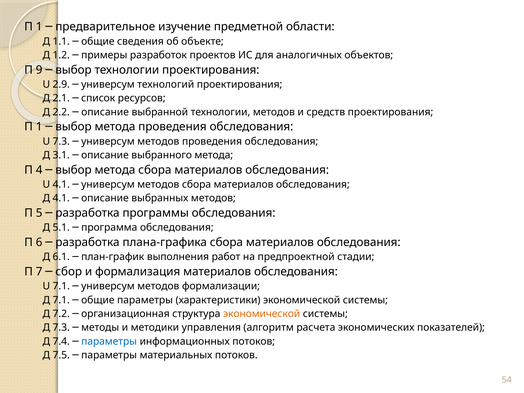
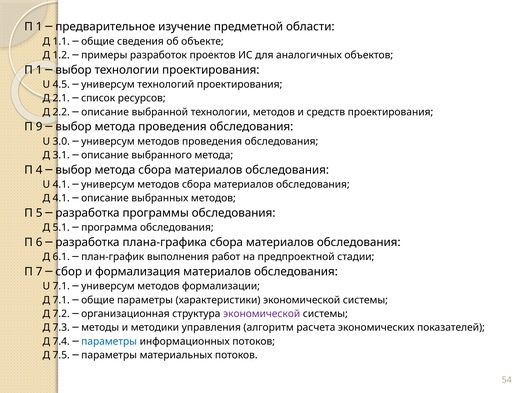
9: 9 -> 1 (39, 70)
2.9: 2.9 -> 4.5 (61, 84)
1: 1 -> 9 (39, 127)
U 7.3: 7.3 -> 3.0 (61, 141)
экономической colour: orange -> purple (262, 314)
